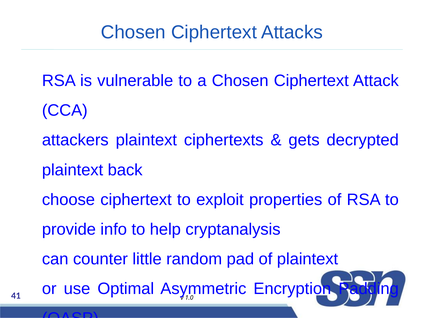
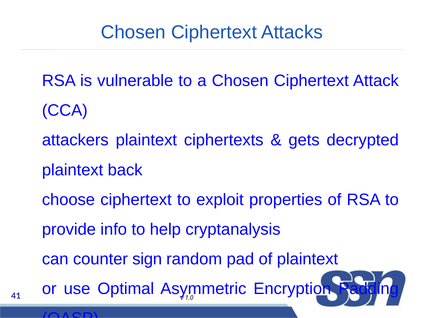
little: little -> sign (147, 259)
